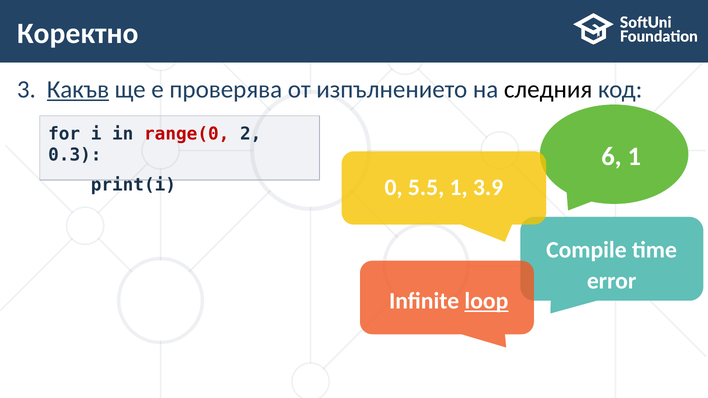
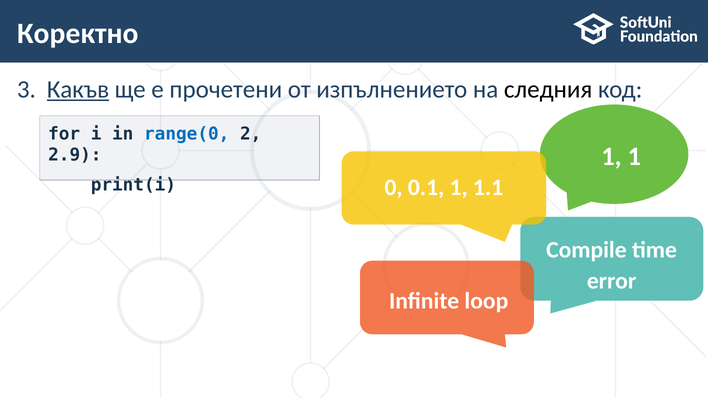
проверява: проверява -> прочетени (226, 90)
range(0 colour: red -> blue (187, 134)
6: 6 -> 1 (611, 157)
0.3: 0.3 -> 2.9 (75, 155)
5.5: 5.5 -> 0.1 (426, 187)
3.9: 3.9 -> 1.1 (488, 187)
loop underline: present -> none (486, 301)
